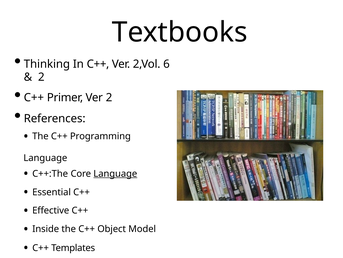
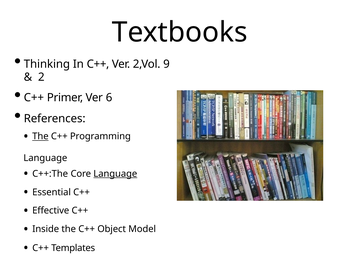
6: 6 -> 9 (166, 64)
Ver 2: 2 -> 6 (109, 97)
The underline: none -> present (40, 136)
